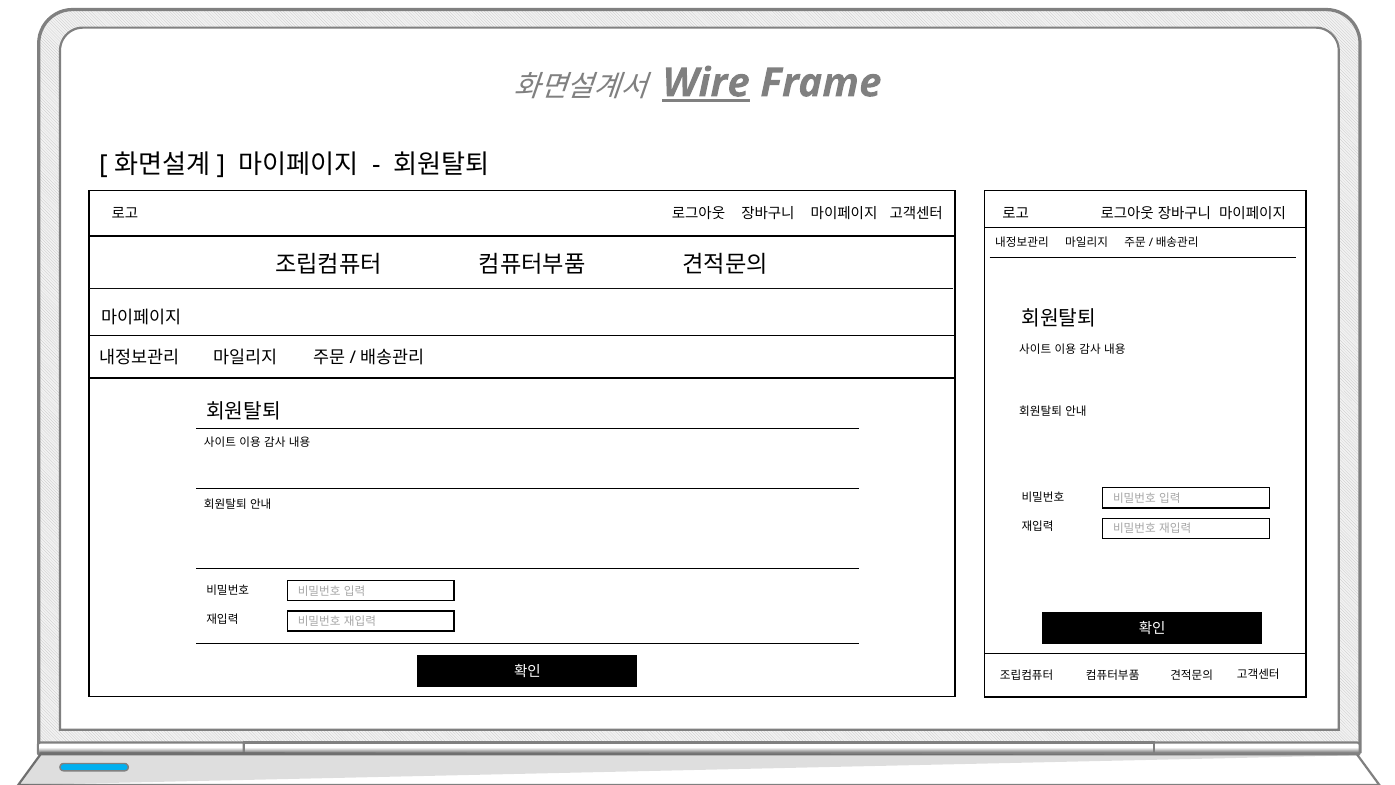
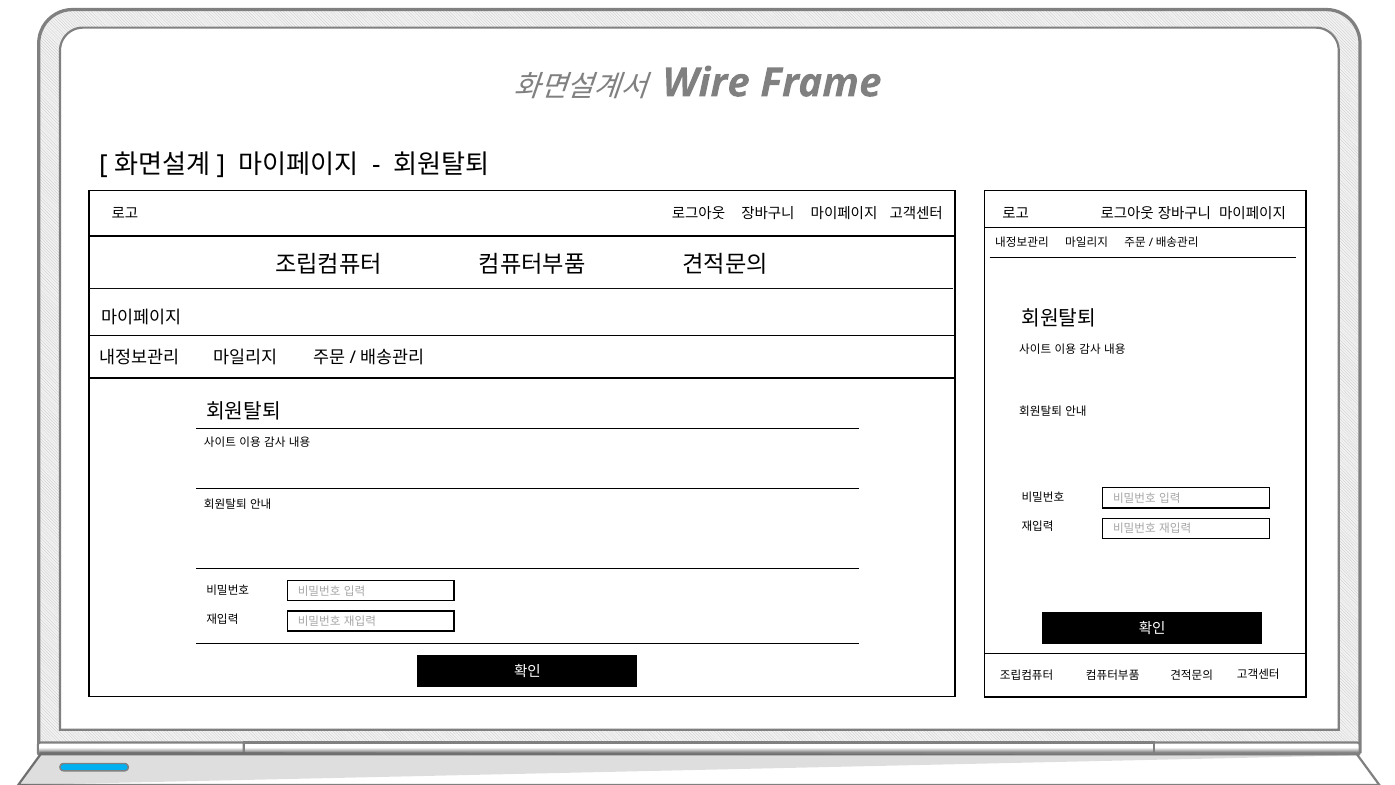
Wire underline: present -> none (706, 83)
